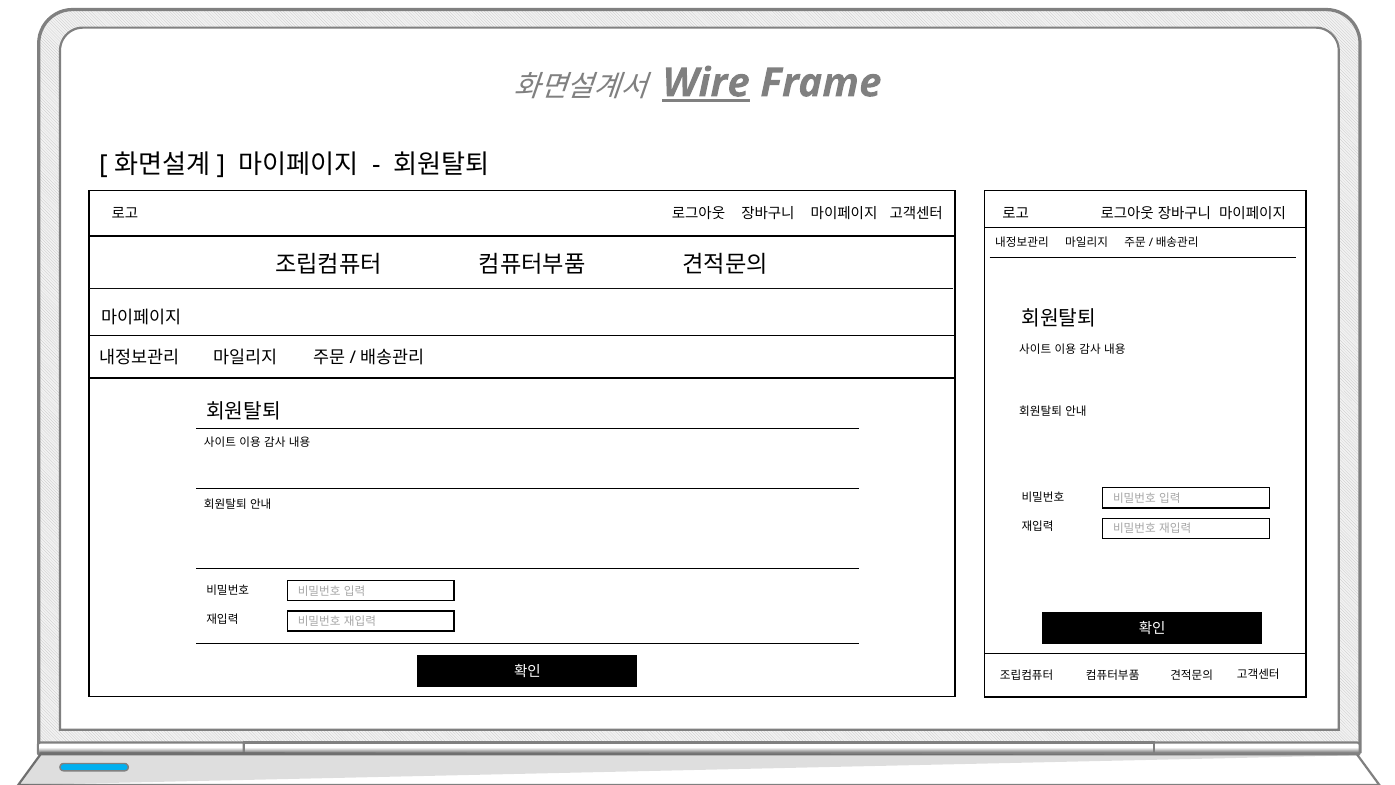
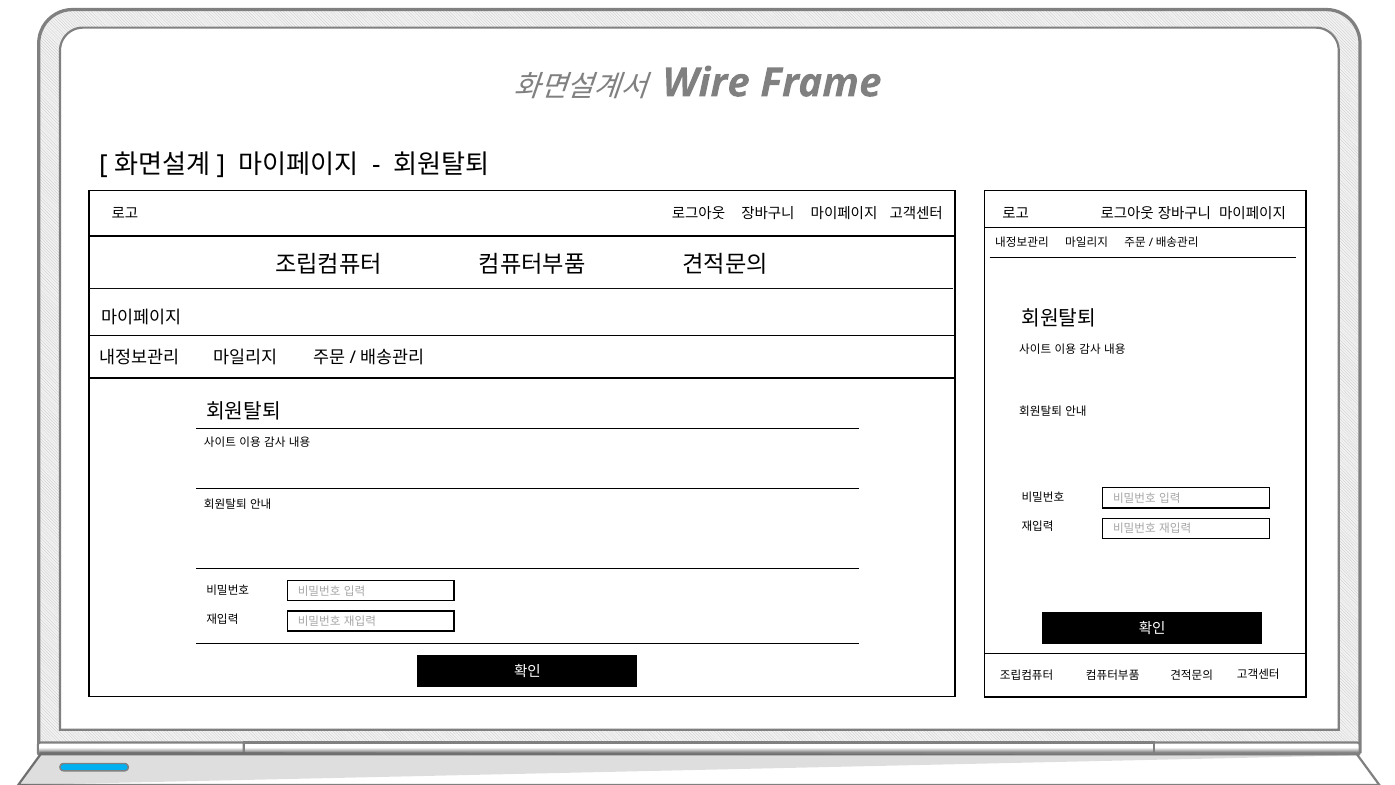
Wire underline: present -> none (706, 83)
